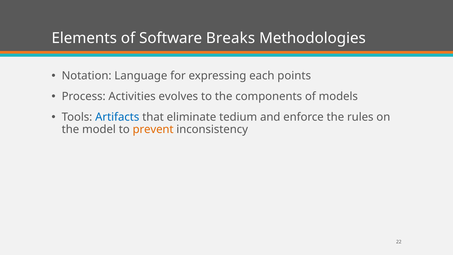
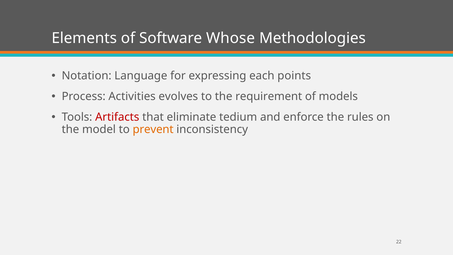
Breaks: Breaks -> Whose (231, 38)
components: components -> requirement (269, 96)
Artifacts colour: blue -> red (117, 117)
